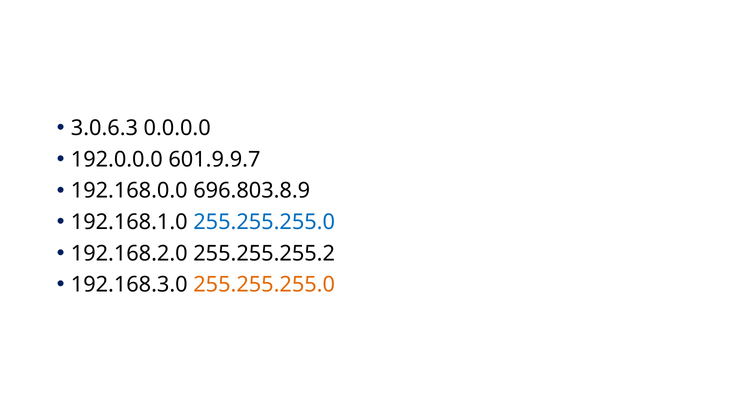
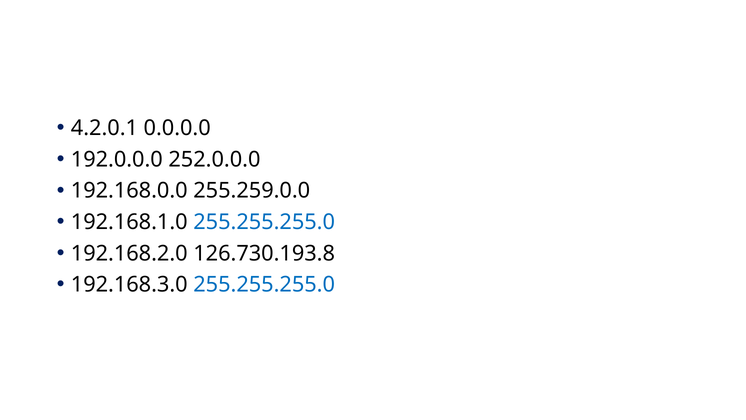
3.0.6.3: 3.0.6.3 -> 4.2.0.1 (104, 128)
601.9.9.7: 601.9.9.7 -> 252.0.0.0 (214, 159)
696.803.8.9: 696.803.8.9 -> 255.259.0.0 (252, 191)
255.255.255.2: 255.255.255.2 -> 126.730.193.8 (264, 253)
255.255.255.0 colour: orange -> blue (264, 284)
